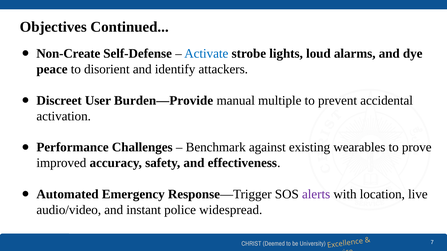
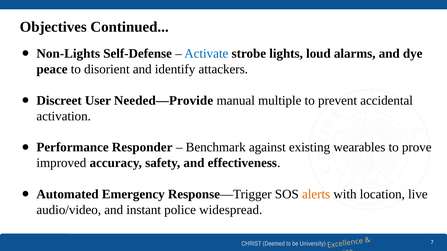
Non-Create: Non-Create -> Non-Lights (68, 54)
Burden—Provide: Burden—Provide -> Needed—Provide (164, 101)
Challenges: Challenges -> Responder (142, 148)
alerts colour: purple -> orange (316, 195)
